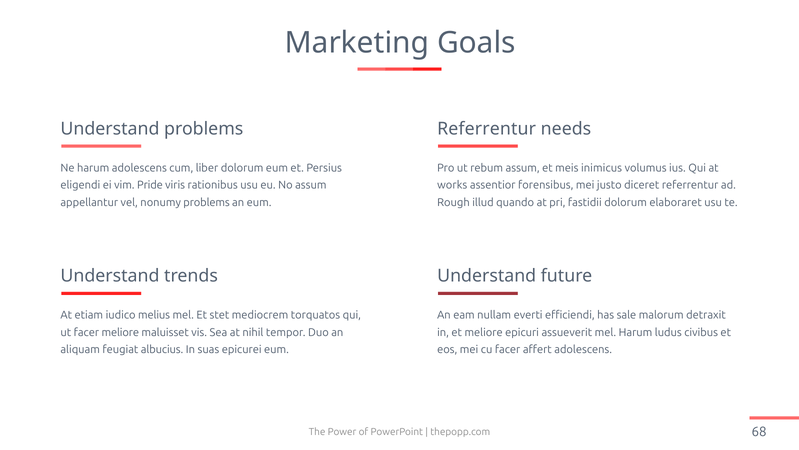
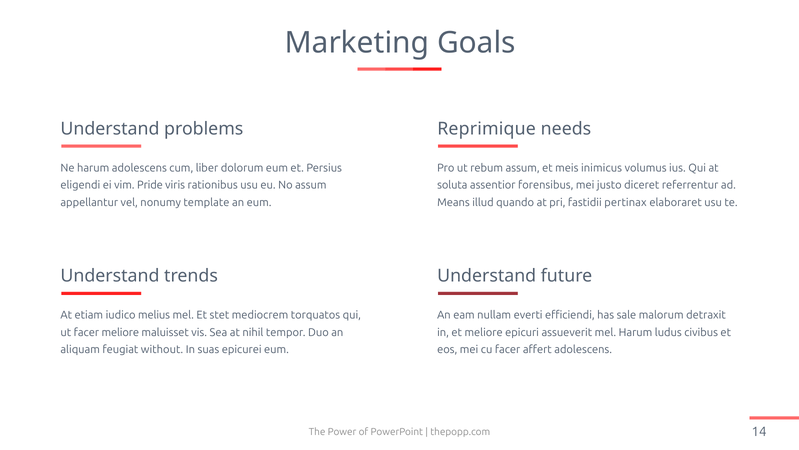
Referrentur: Referrentur -> Reprimique (487, 128)
works: works -> soluta (452, 185)
nonumy problems: problems -> template (206, 202)
Rough: Rough -> Means (453, 202)
fastidii dolorum: dolorum -> pertinax (626, 202)
albucius: albucius -> without (162, 349)
68: 68 -> 14 (759, 431)
